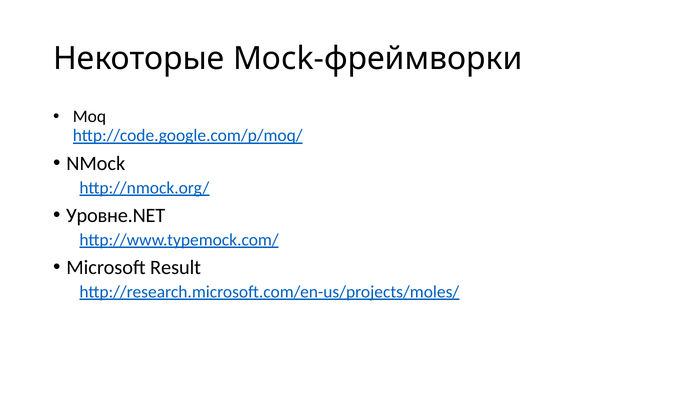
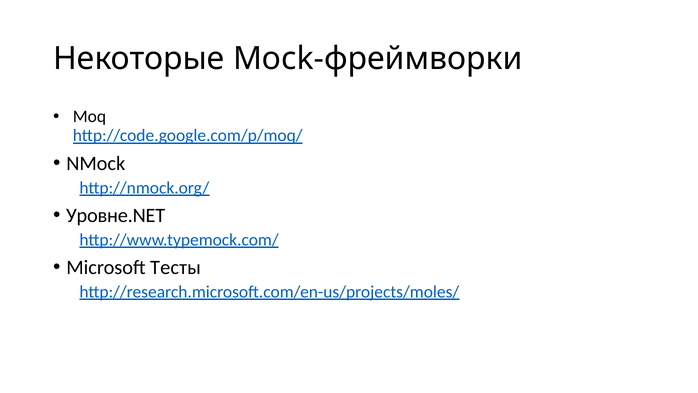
Result: Result -> Тесты (175, 267)
